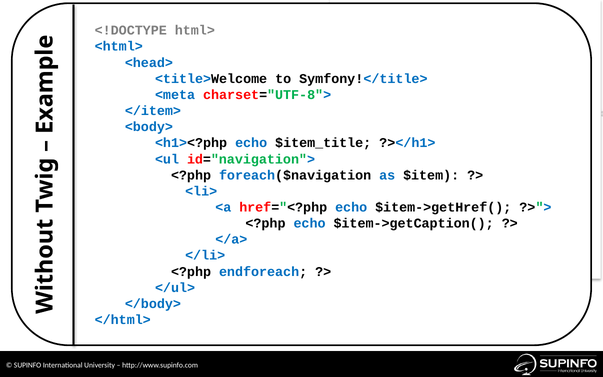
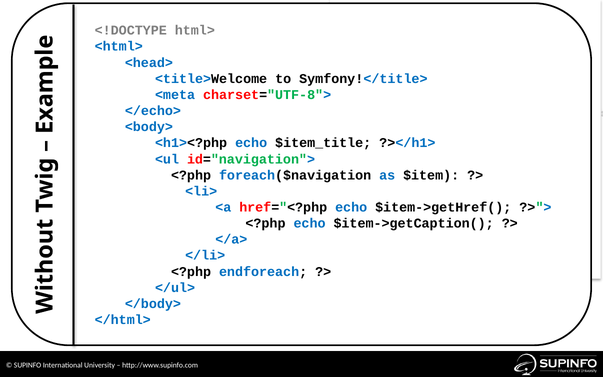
</item>: </item> -> </echo> (153, 111)
